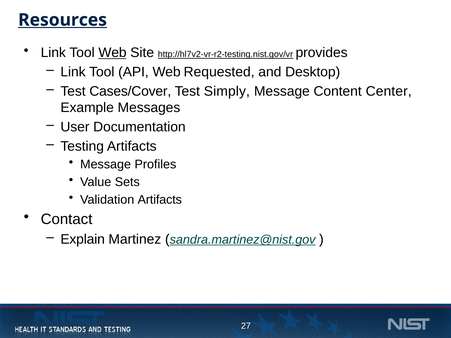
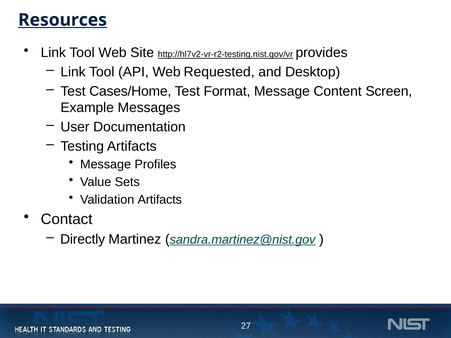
Web underline: present -> none (113, 53)
Cases/Cover: Cases/Cover -> Cases/Home (130, 91)
Simply: Simply -> Format (227, 91)
Center: Center -> Screen (389, 91)
Explain: Explain -> Directly (83, 239)
